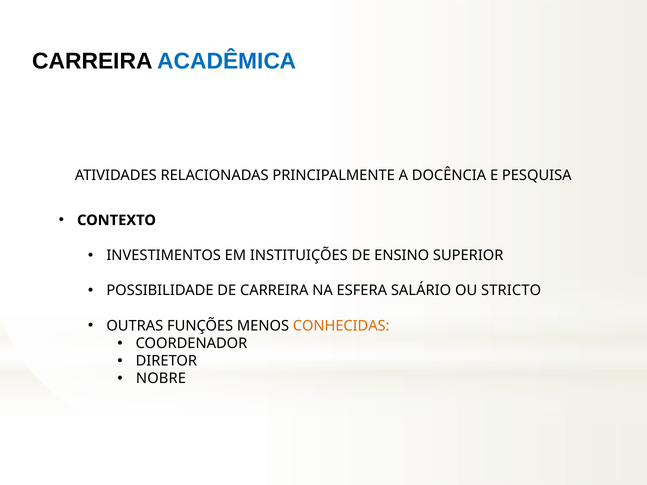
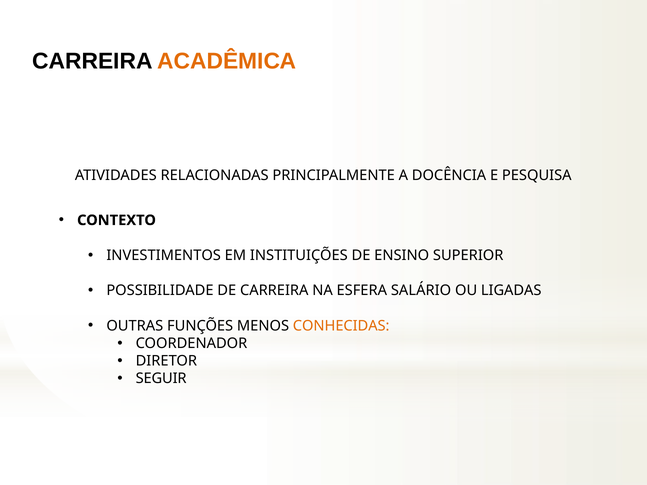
ACADÊMICA colour: blue -> orange (227, 61)
STRICTO: STRICTO -> LIGADAS (511, 291)
NOBRE: NOBRE -> SEGUIR (161, 379)
